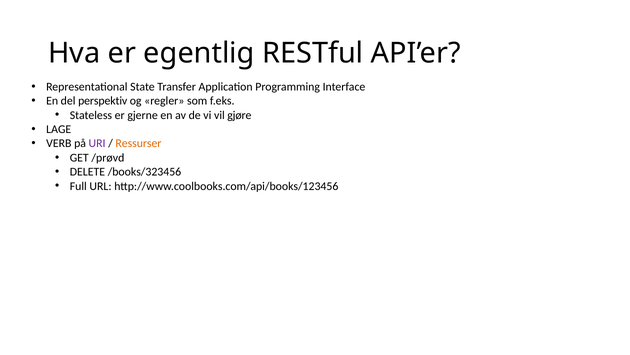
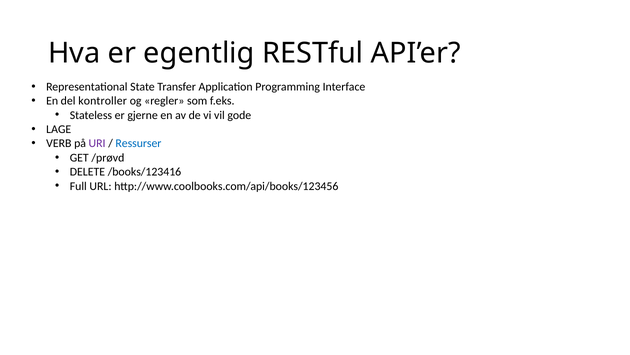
perspektiv: perspektiv -> kontroller (103, 101)
gjøre: gjøre -> gode (239, 115)
Ressurser colour: orange -> blue (138, 143)
/books/323456: /books/323456 -> /books/123416 (144, 172)
